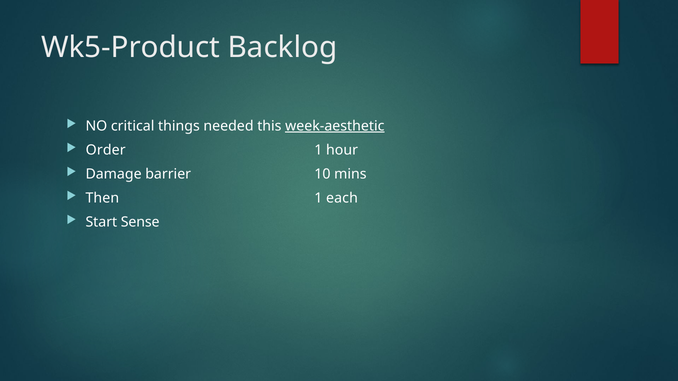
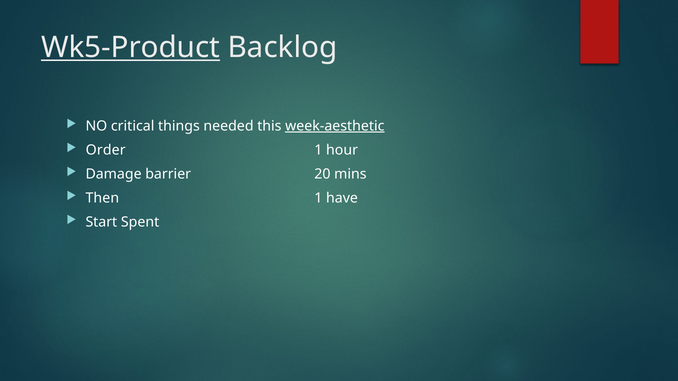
Wk5-Product underline: none -> present (131, 48)
10: 10 -> 20 (322, 174)
each: each -> have (342, 198)
Sense: Sense -> Spent (140, 222)
